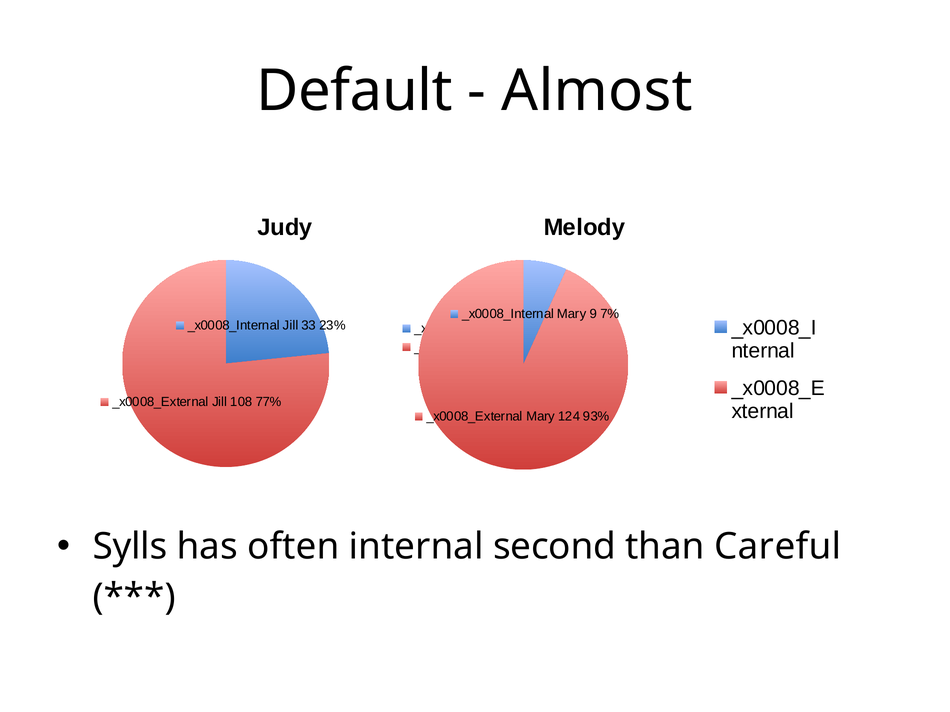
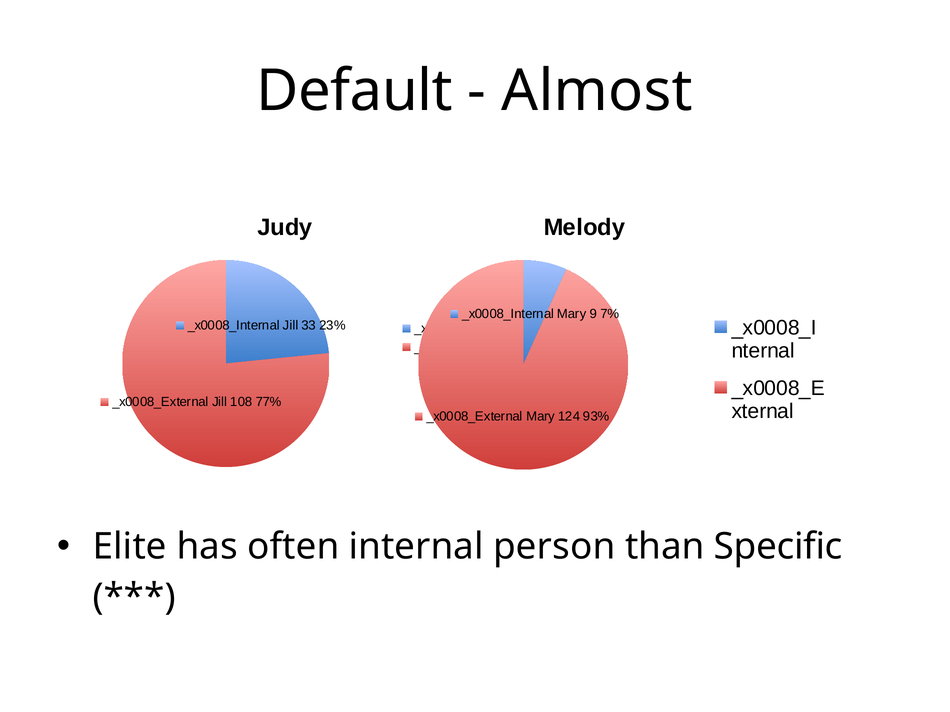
Sylls: Sylls -> Elite (130, 547)
second: second -> person (554, 547)
Careful: Careful -> Specific (778, 547)
